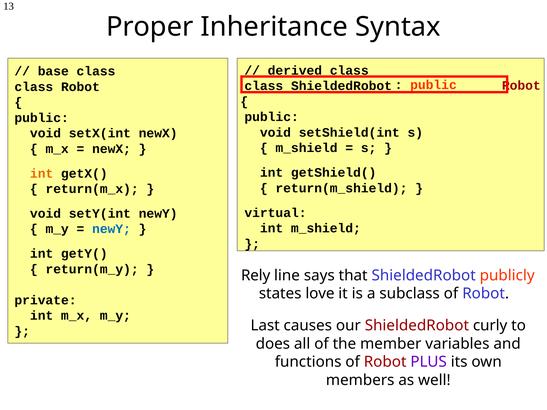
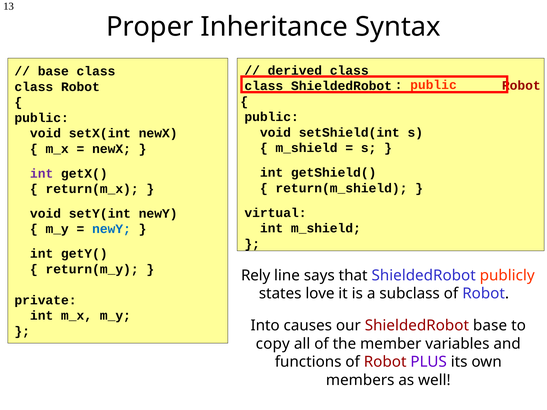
int colour: orange -> purple (42, 174)
Last: Last -> Into (265, 326)
ShieldedRobot curly: curly -> base (490, 326)
does: does -> copy (273, 344)
